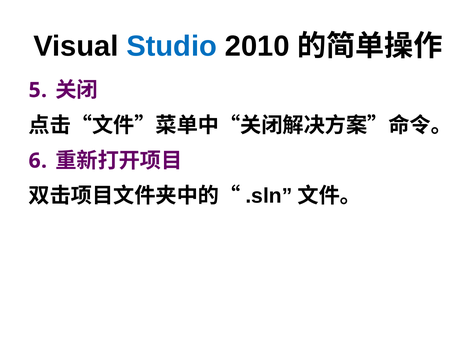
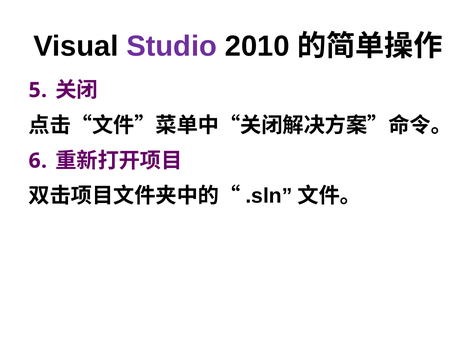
Studio colour: blue -> purple (172, 46)
